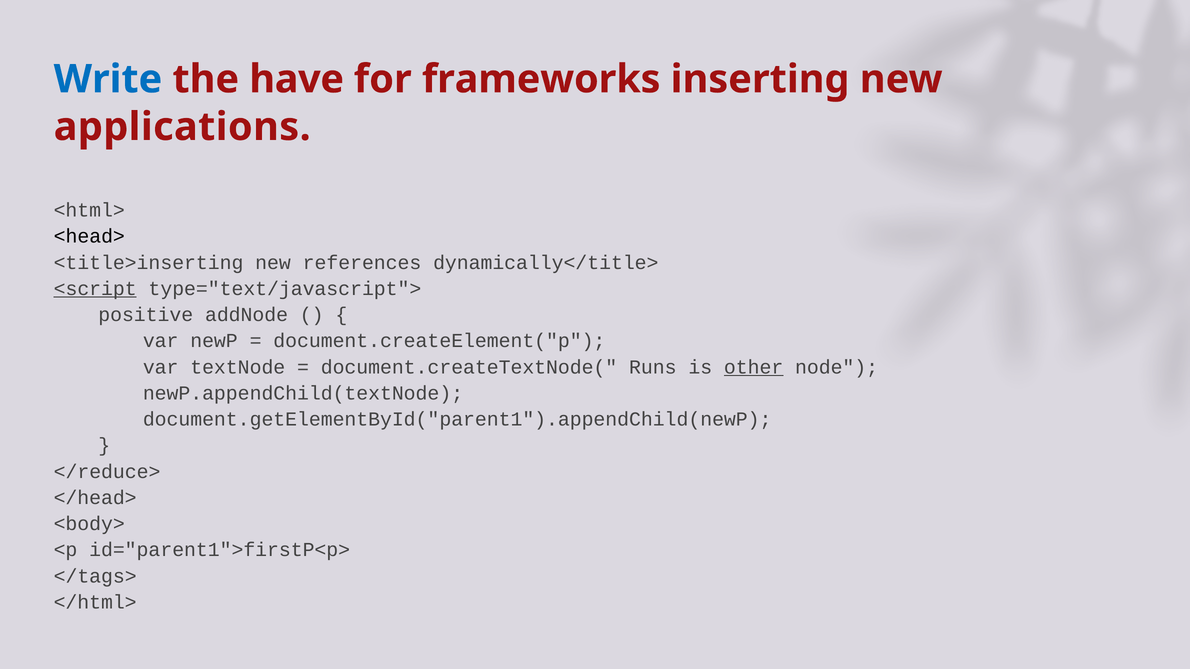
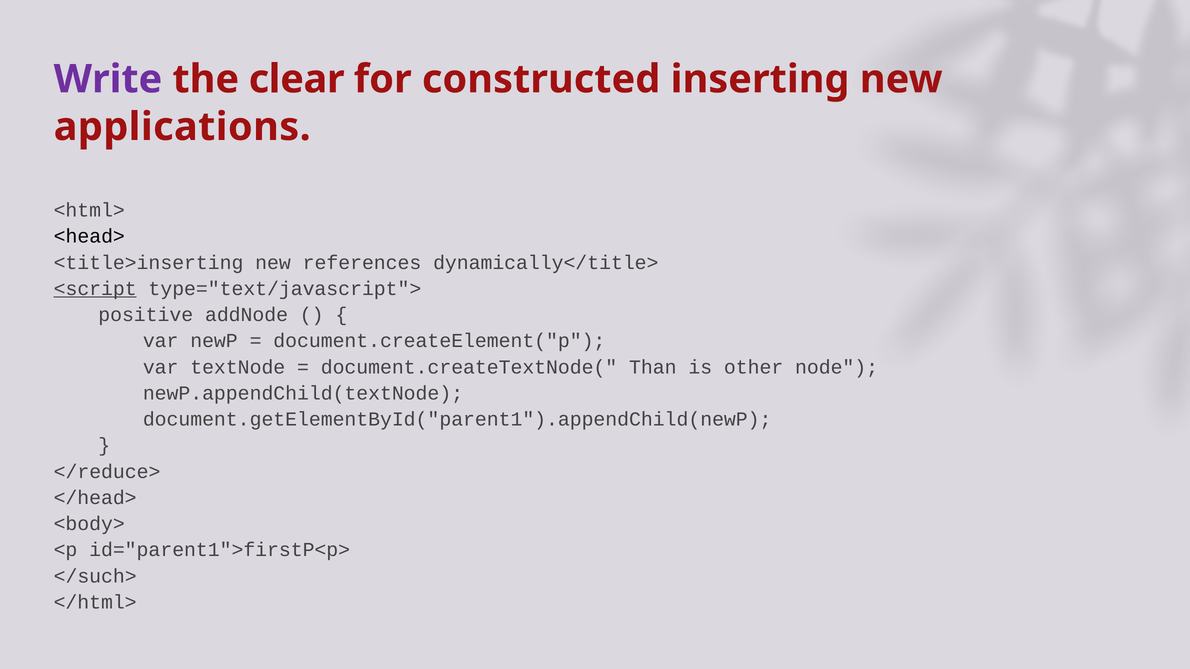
Write colour: blue -> purple (108, 79)
have: have -> clear (297, 79)
frameworks: frameworks -> constructed (541, 79)
Runs: Runs -> Than (653, 367)
other underline: present -> none (754, 367)
</tags>: </tags> -> </such> (95, 576)
